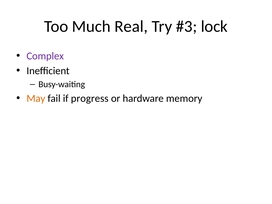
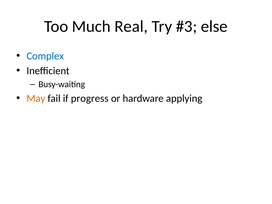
lock: lock -> else (214, 26)
Complex colour: purple -> blue (45, 56)
memory: memory -> applying (184, 98)
